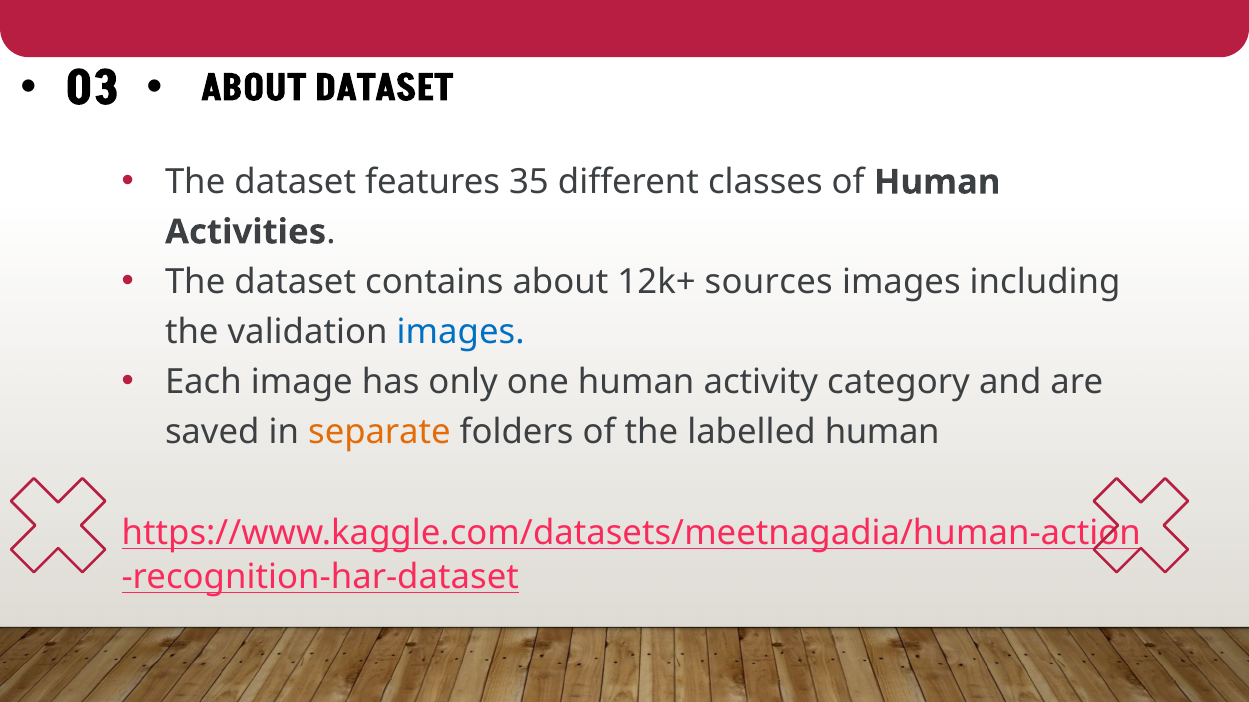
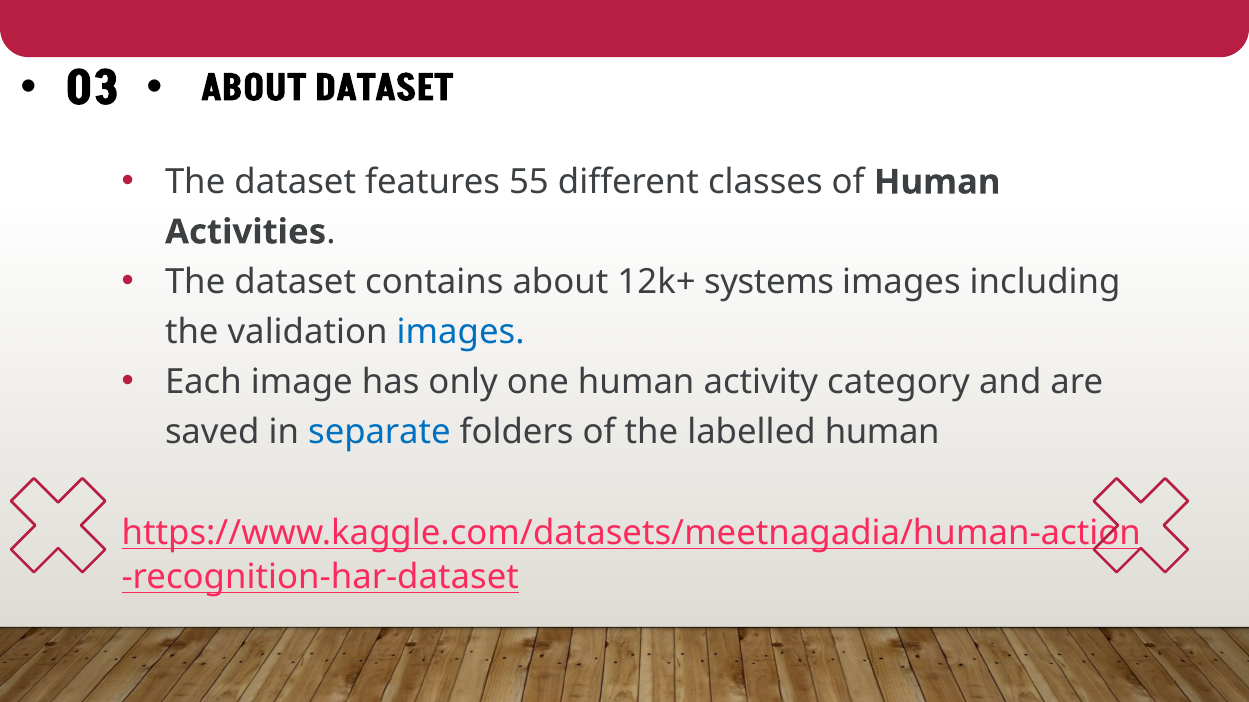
35: 35 -> 55 (529, 182)
sources: sources -> systems (769, 282)
separate colour: orange -> blue (379, 432)
